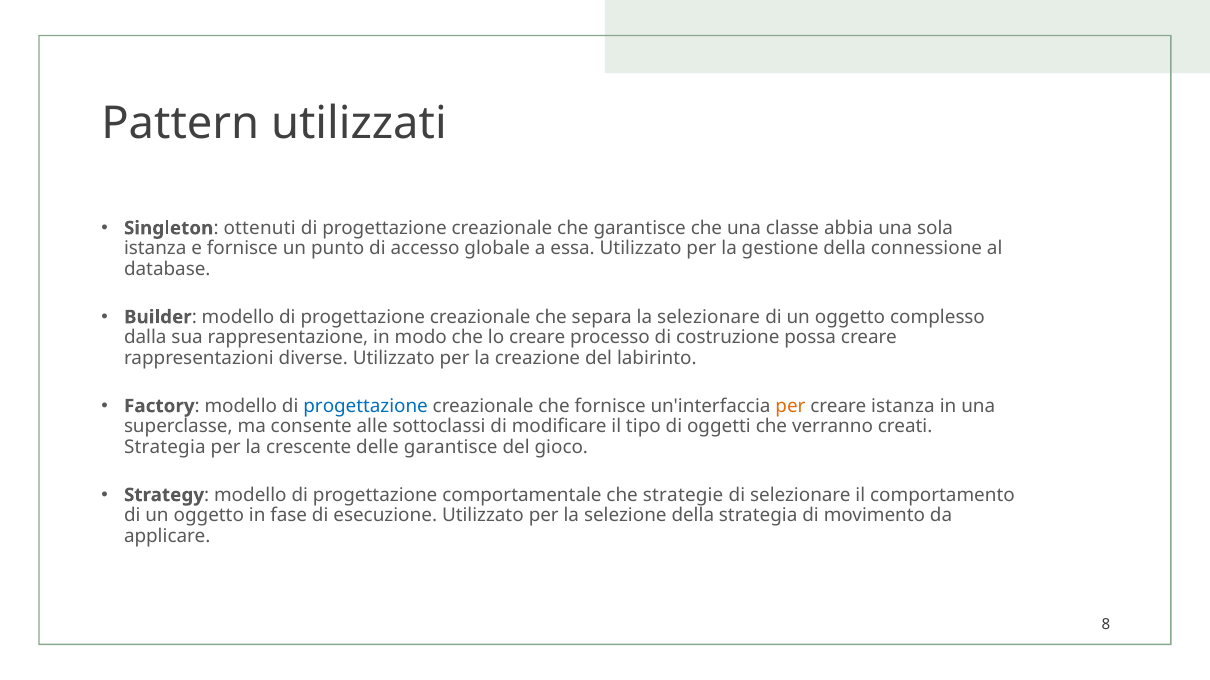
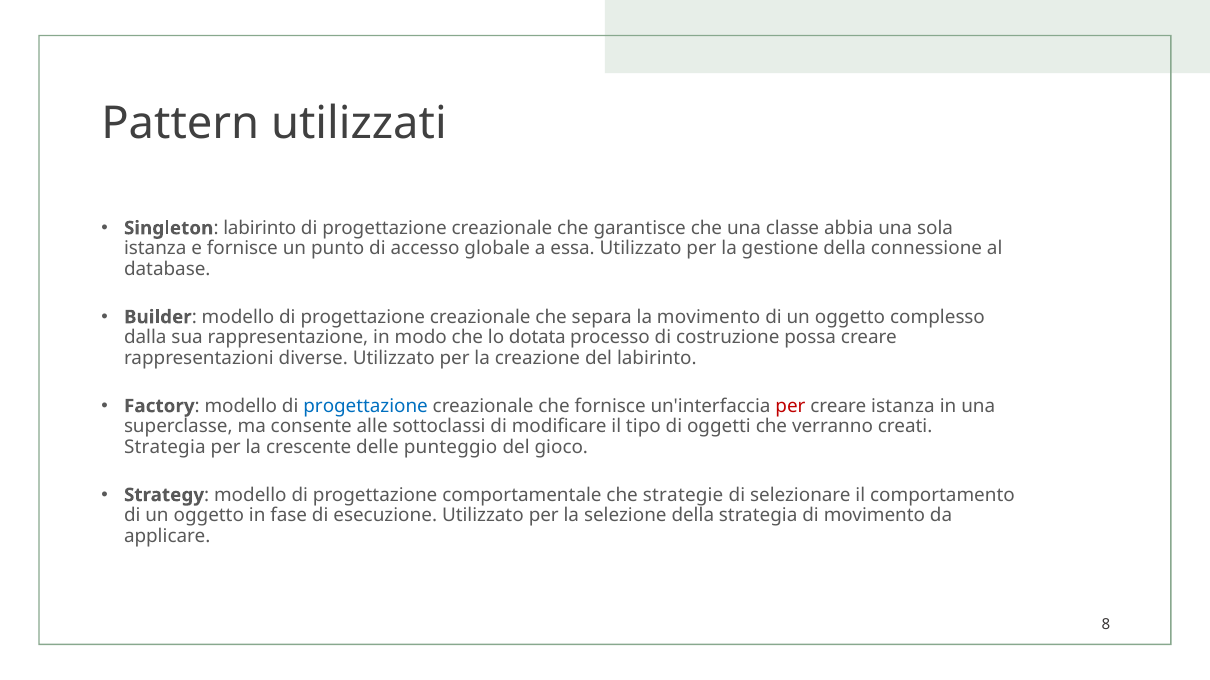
Singleton ottenuti: ottenuti -> labirinto (260, 228)
la selezionare: selezionare -> movimento (709, 317)
lo creare: creare -> dotata (537, 338)
per colour: orange -> red (790, 406)
delle garantisce: garantisce -> punteggio (451, 447)
